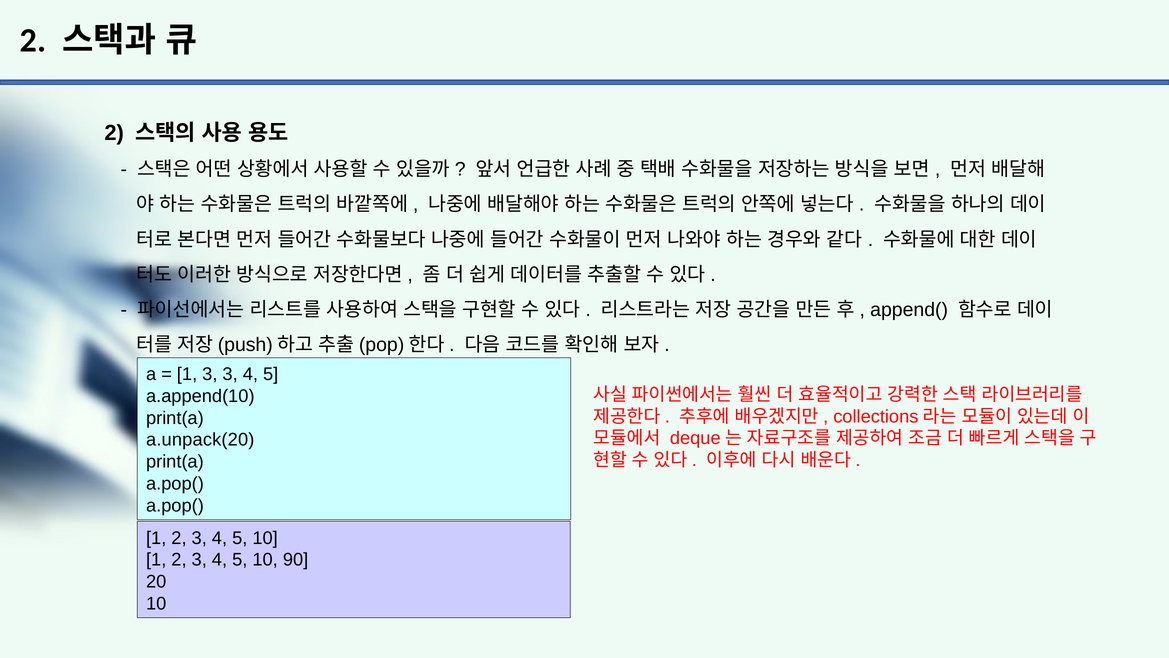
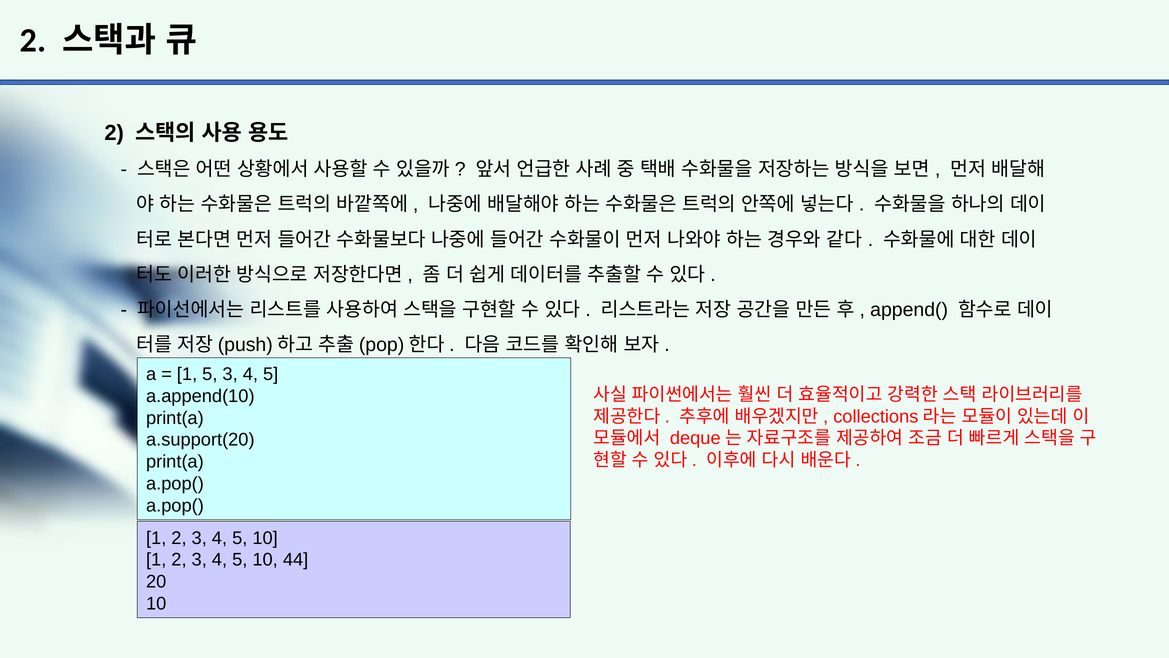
1 3: 3 -> 5 (210, 374)
a.unpack(20: a.unpack(20 -> a.support(20 (200, 440)
90: 90 -> 44 (296, 560)
